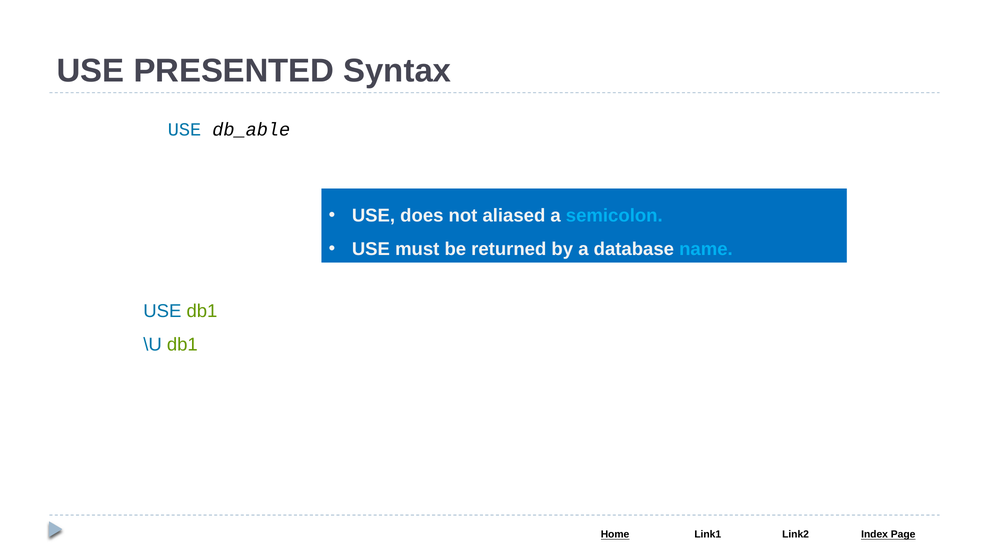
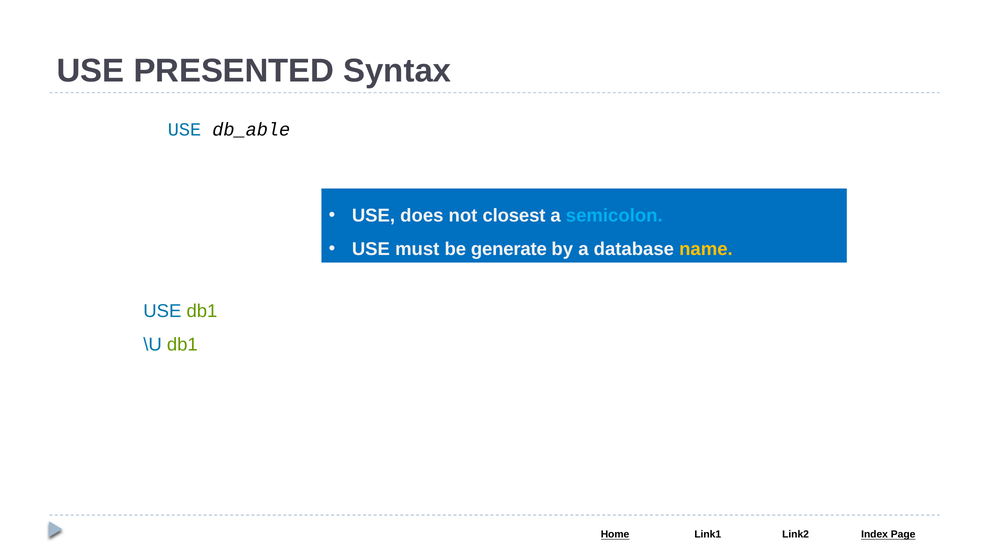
aliased: aliased -> closest (514, 216)
returned: returned -> generate (509, 249)
name colour: light blue -> yellow (706, 249)
